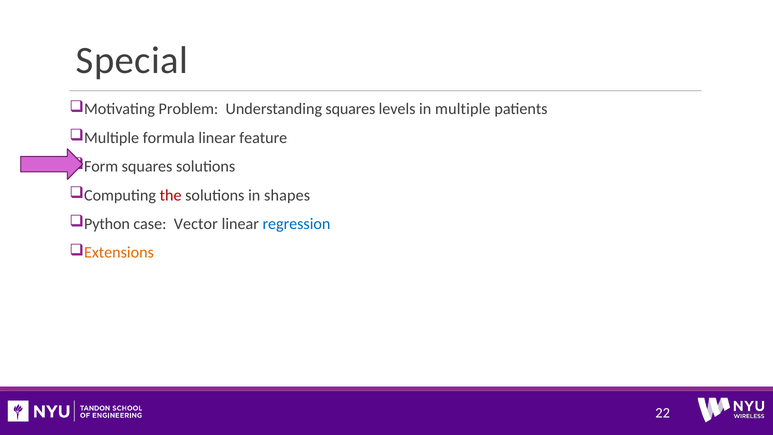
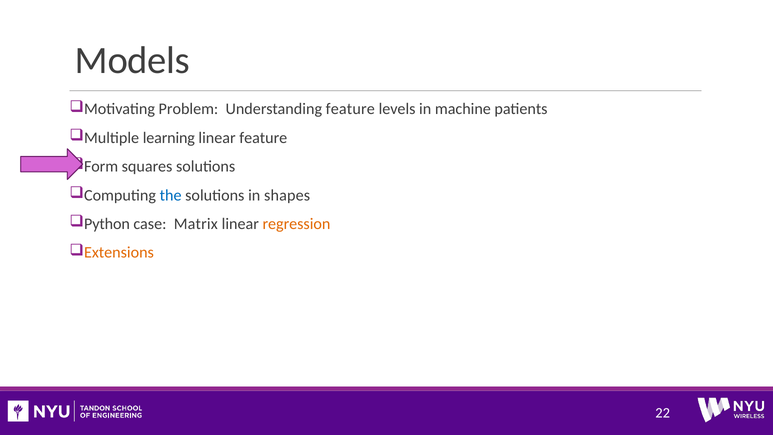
Special: Special -> Models (132, 61)
Understanding squares: squares -> feature (350, 109)
in multiple: multiple -> machine (463, 109)
formula: formula -> learning (169, 138)
the colour: red -> blue (171, 195)
Vector: Vector -> Matrix (196, 224)
regression colour: blue -> orange (296, 224)
